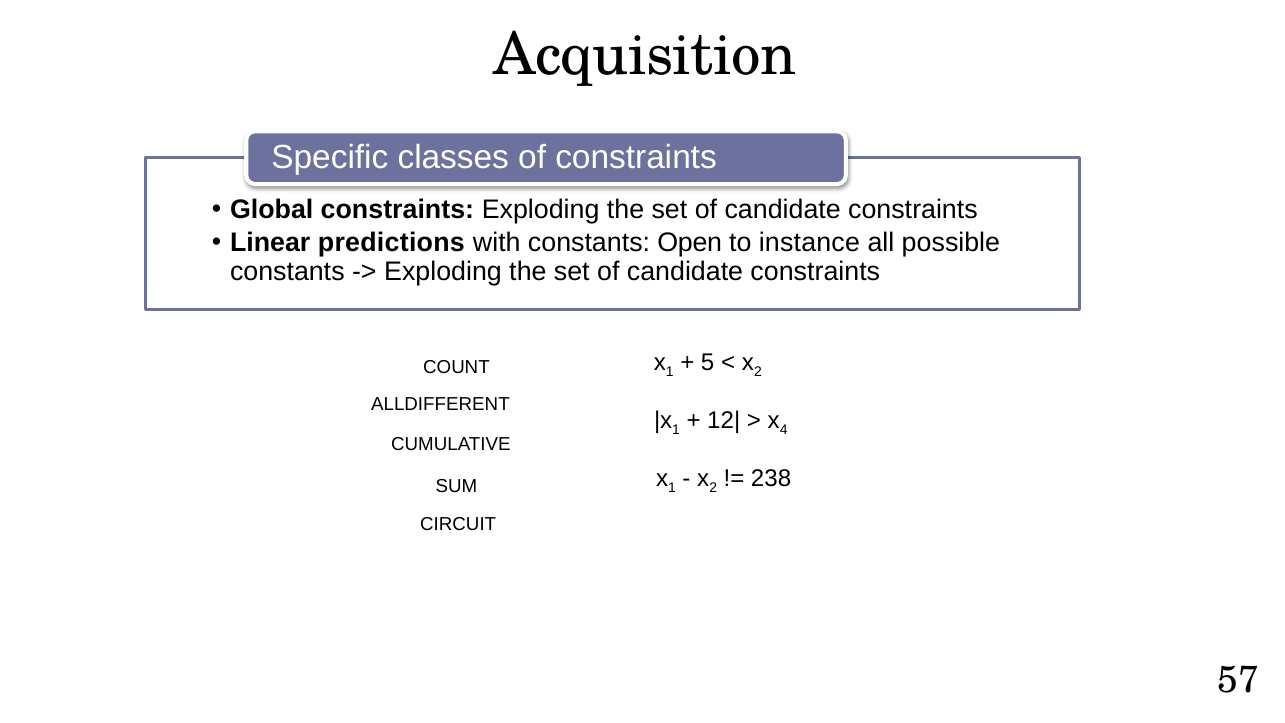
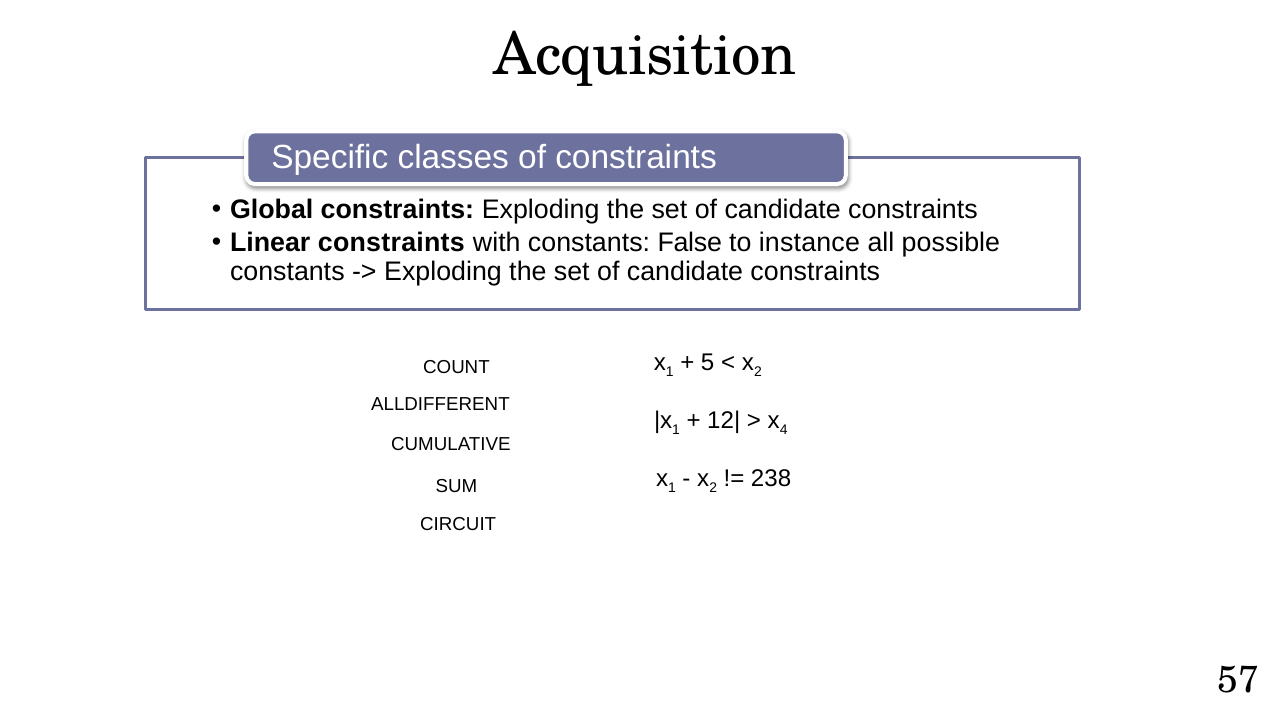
Linear predictions: predictions -> constraints (391, 242)
Open: Open -> False (690, 242)
